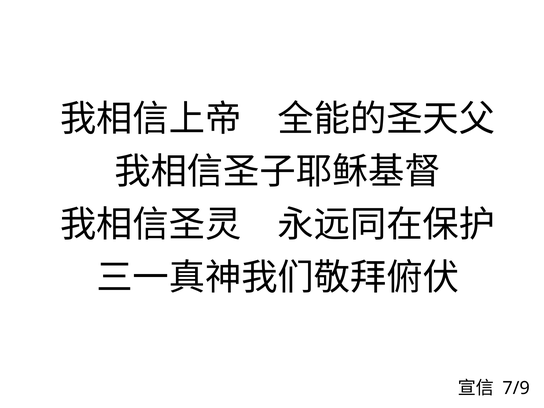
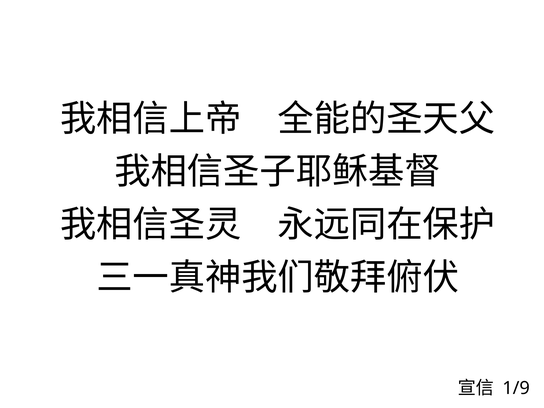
7/9: 7/9 -> 1/9 (516, 388)
